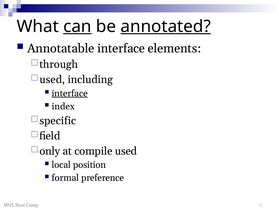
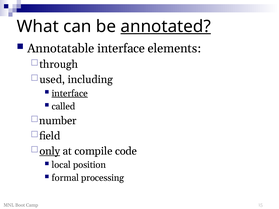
can underline: present -> none (77, 26)
index: index -> called (63, 106)
specific: specific -> number (58, 121)
only underline: none -> present (50, 151)
compile used: used -> code (126, 151)
preference: preference -> processing (103, 178)
